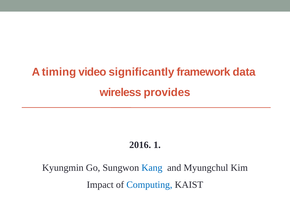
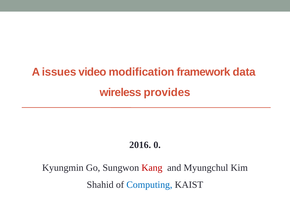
timing: timing -> issues (59, 72)
significantly: significantly -> modification (142, 72)
1: 1 -> 0 (157, 145)
Kang colour: blue -> red (152, 168)
Impact: Impact -> Shahid (100, 185)
